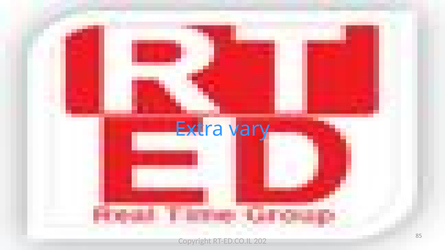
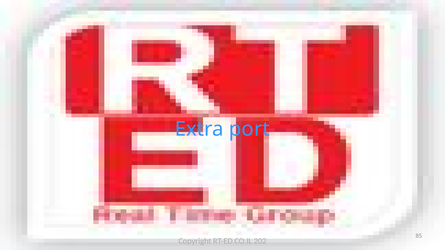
vary: vary -> port (249, 129)
